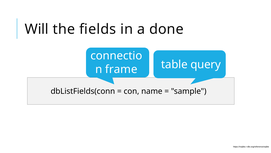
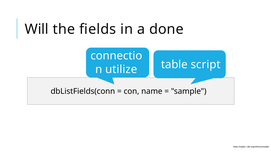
query: query -> script (206, 64)
frame: frame -> utilize (121, 69)
